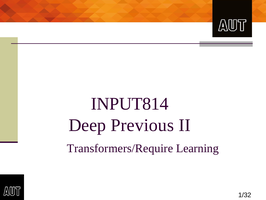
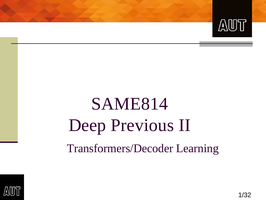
INPUT814: INPUT814 -> SAME814 (130, 104)
Transformers/Require: Transformers/Require -> Transformers/Decoder (120, 148)
